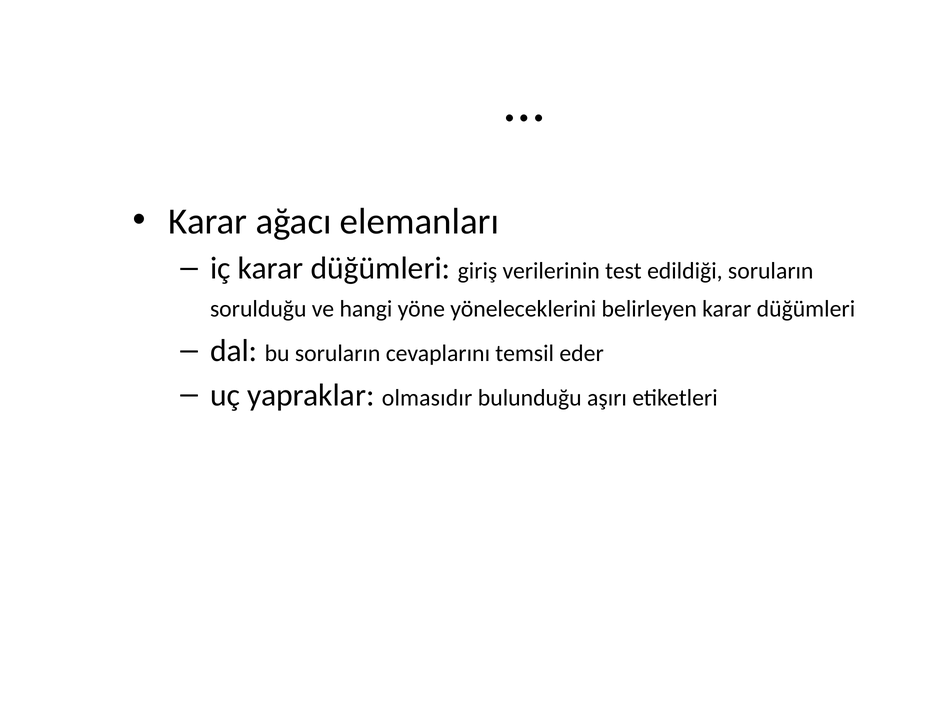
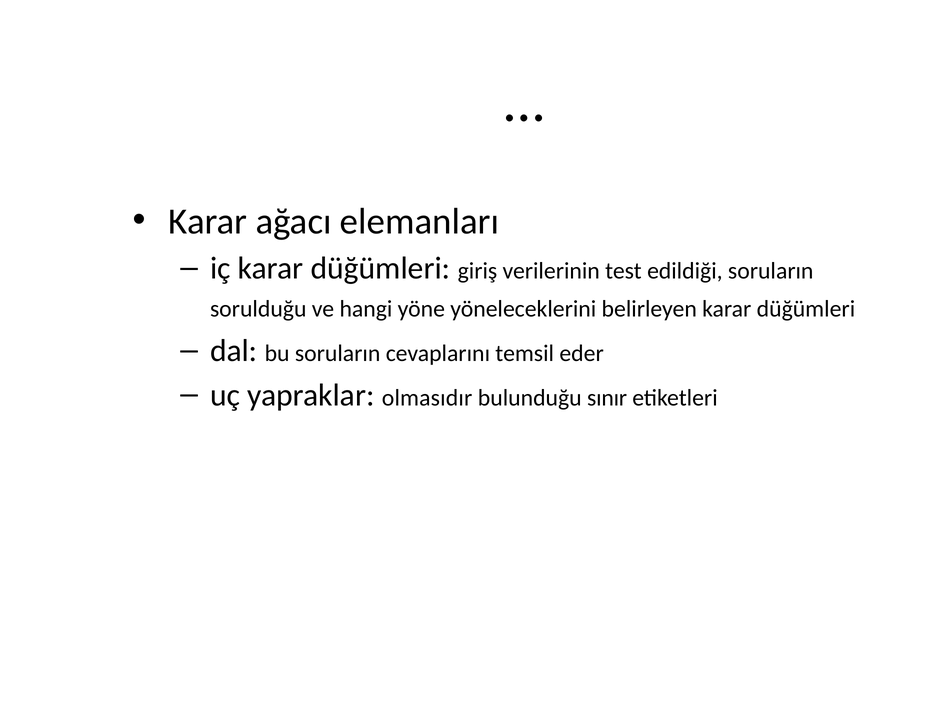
aşırı: aşırı -> sınır (607, 398)
